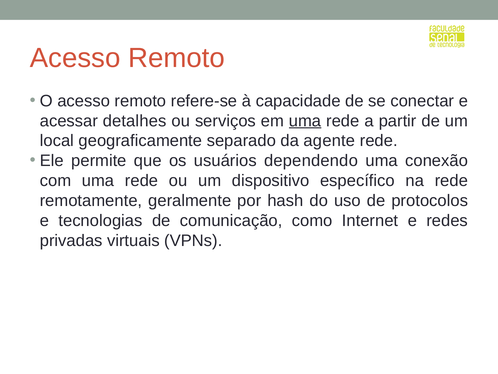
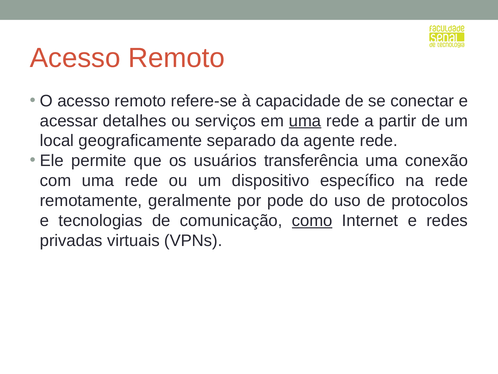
dependendo: dependendo -> transferência (311, 161)
hash: hash -> pode (285, 200)
como underline: none -> present (312, 220)
